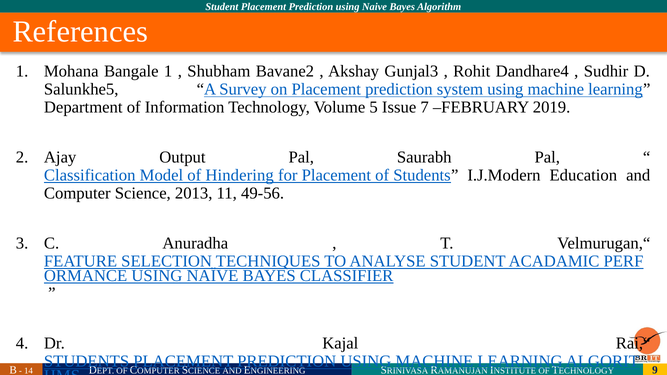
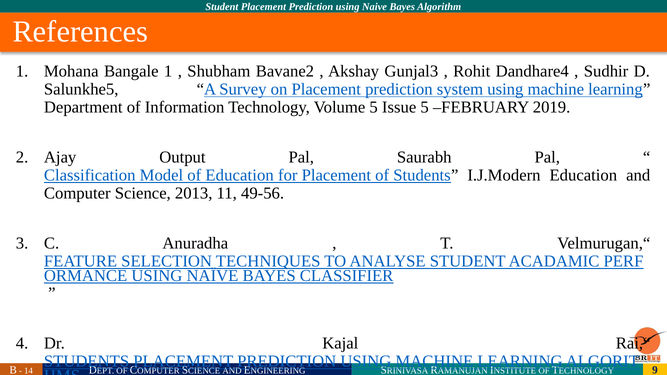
Issue 7: 7 -> 5 (425, 107)
of Hindering: Hindering -> Education (240, 175)
